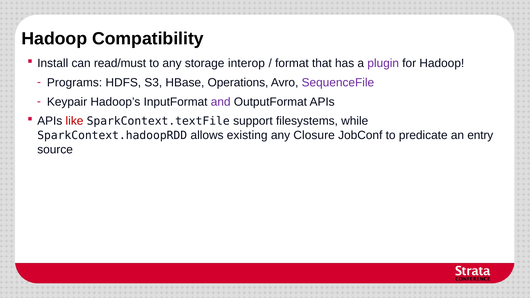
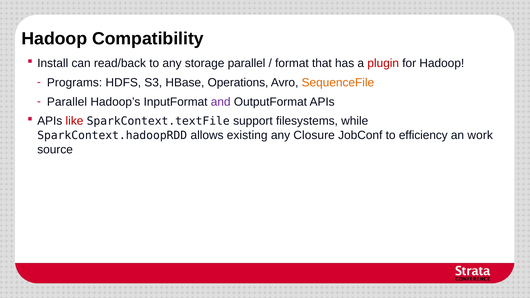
read/must: read/must -> read/back (120, 63)
storage interop: interop -> parallel (247, 63)
plugin colour: purple -> red (383, 63)
SequenceFile colour: purple -> orange (338, 83)
Keypair: Keypair -> Parallel (67, 102)
predicate: predicate -> efficiency (423, 135)
entry: entry -> work (480, 135)
